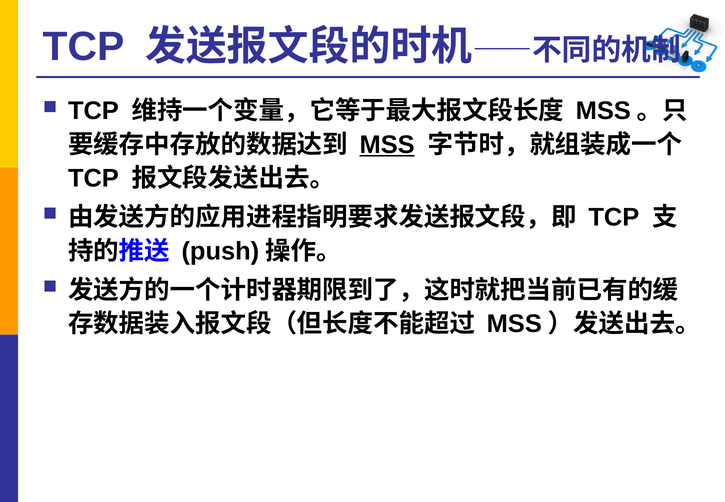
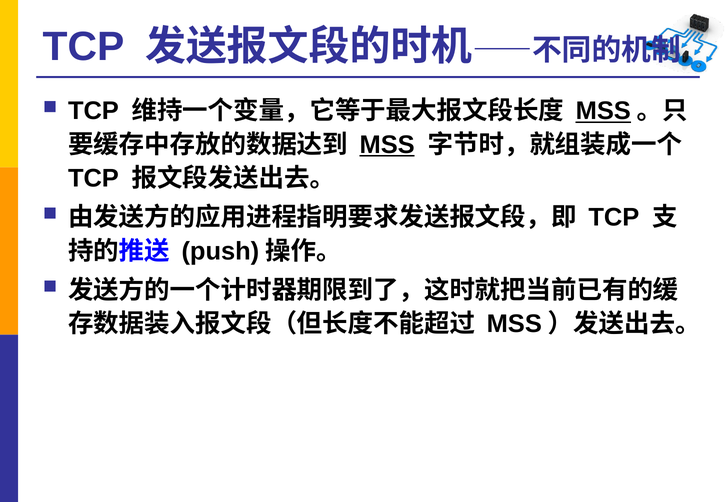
MSS underline: none -> present (603, 111)
